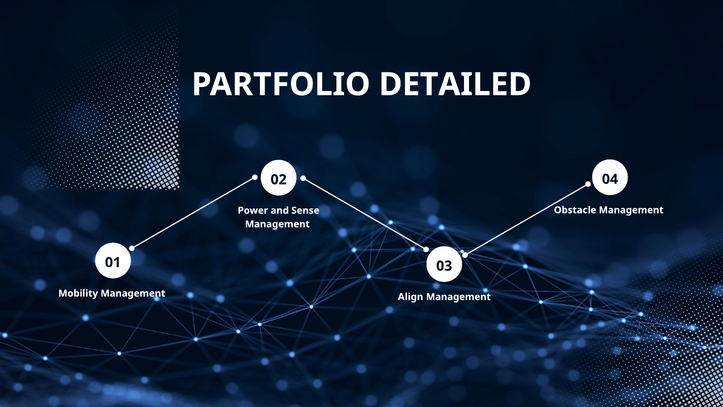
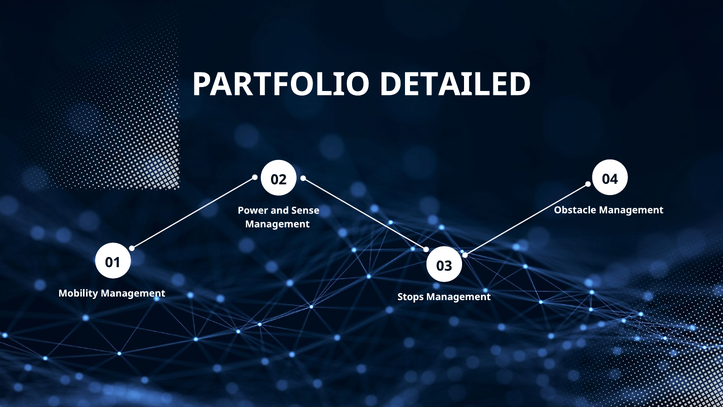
Align: Align -> Stops (411, 297)
